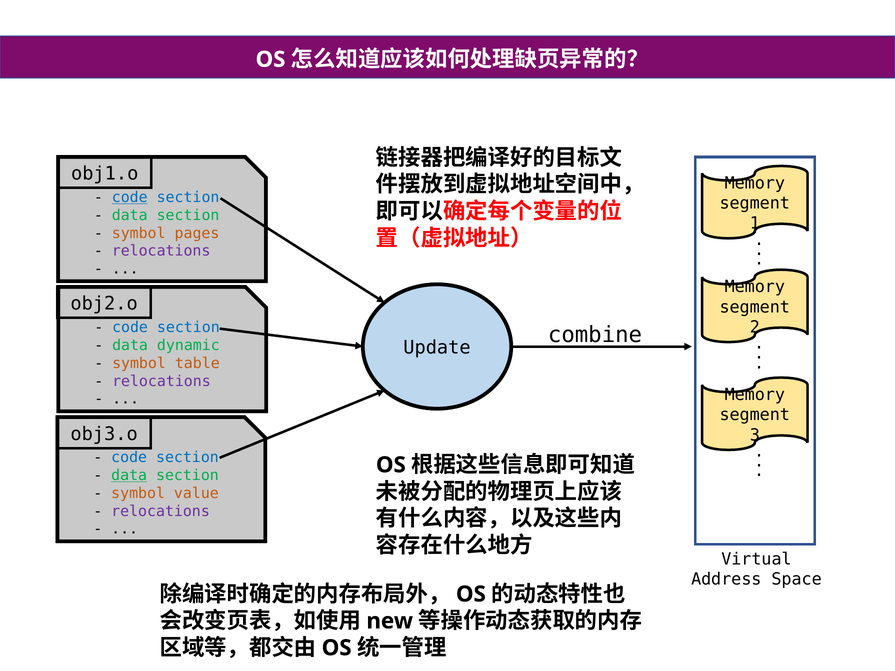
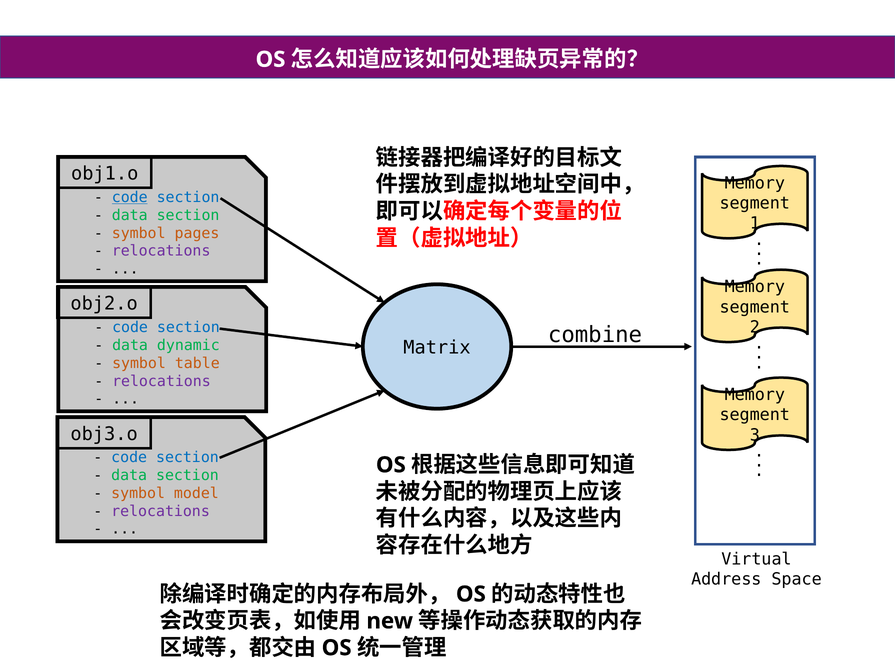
Update: Update -> Matrix (437, 348)
data underline: present -> none (129, 476)
value: value -> model (196, 493)
